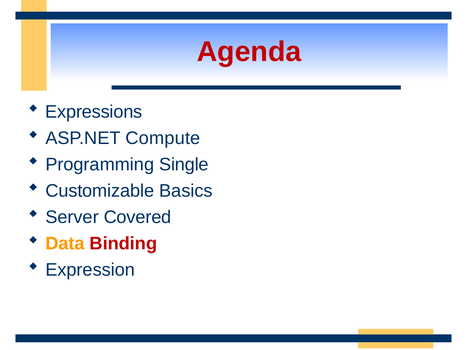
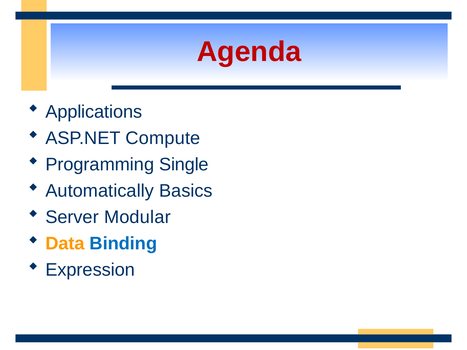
Expressions: Expressions -> Applications (94, 112)
Customizable: Customizable -> Automatically (100, 191)
Covered: Covered -> Modular (137, 217)
Binding colour: red -> blue (123, 244)
